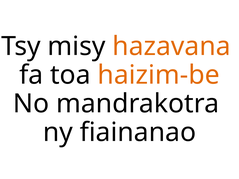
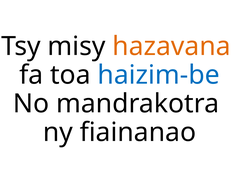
haizim-be colour: orange -> blue (159, 75)
